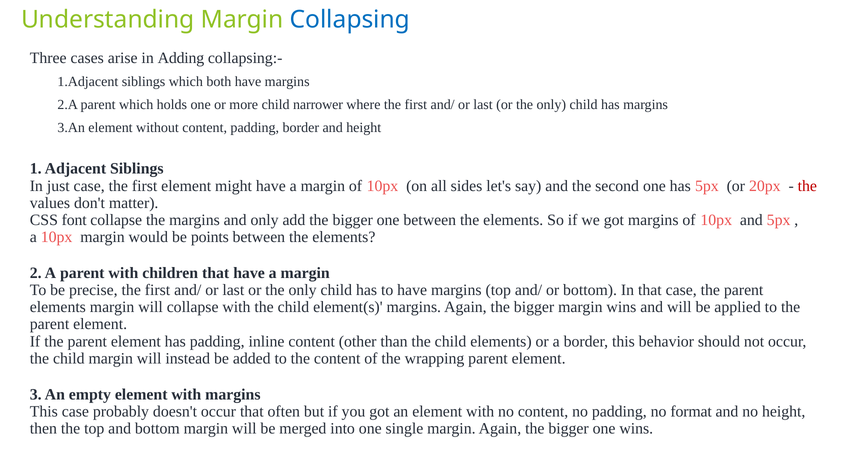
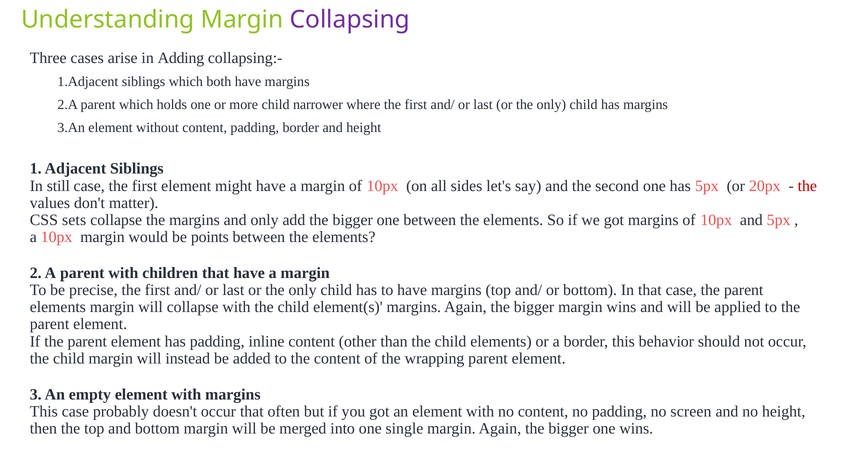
Collapsing colour: blue -> purple (350, 20)
just: just -> still (58, 186)
font: font -> sets (74, 220)
format: format -> screen (691, 412)
